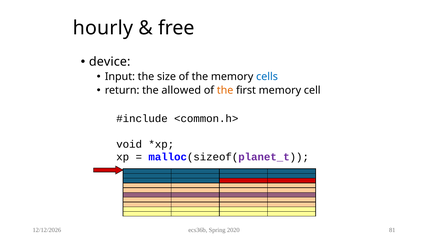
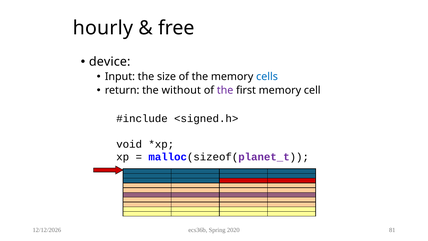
allowed: allowed -> without (181, 90)
the colour: orange -> purple (225, 90)
<common.h>: <common.h> -> <signed.h> (206, 118)
